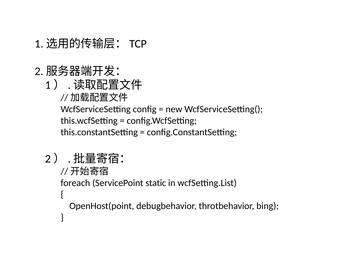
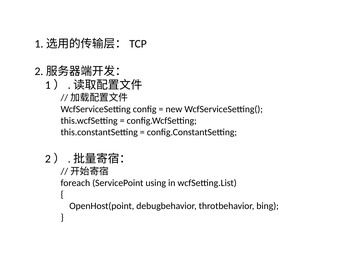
static: static -> using (156, 183)
